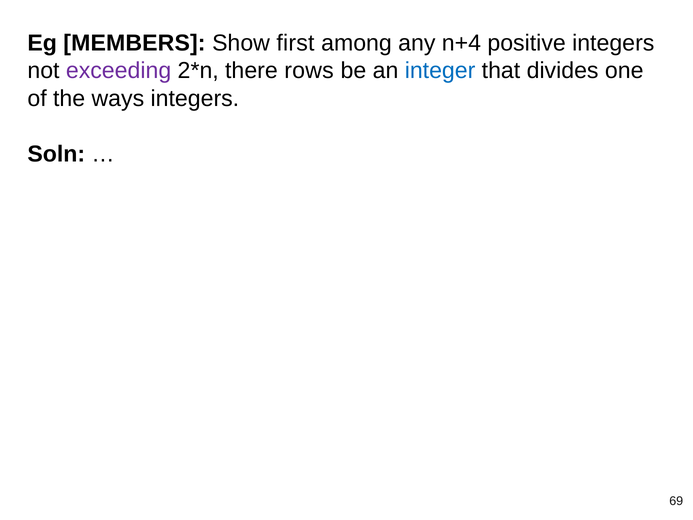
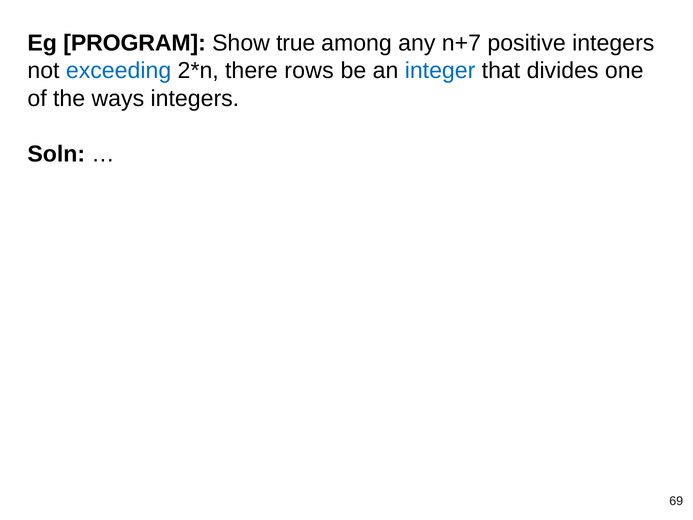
MEMBERS: MEMBERS -> PROGRAM (135, 43)
first: first -> true (296, 43)
n+4: n+4 -> n+7 (461, 43)
exceeding colour: purple -> blue (119, 71)
